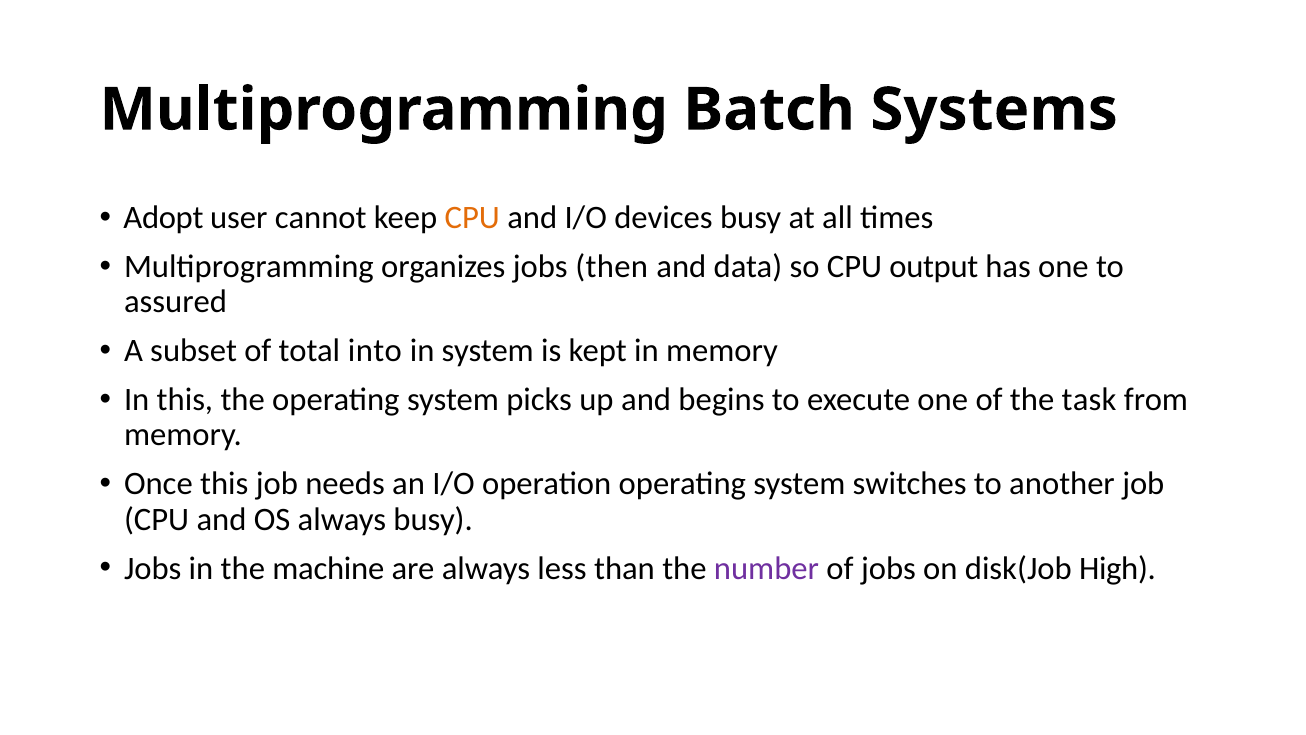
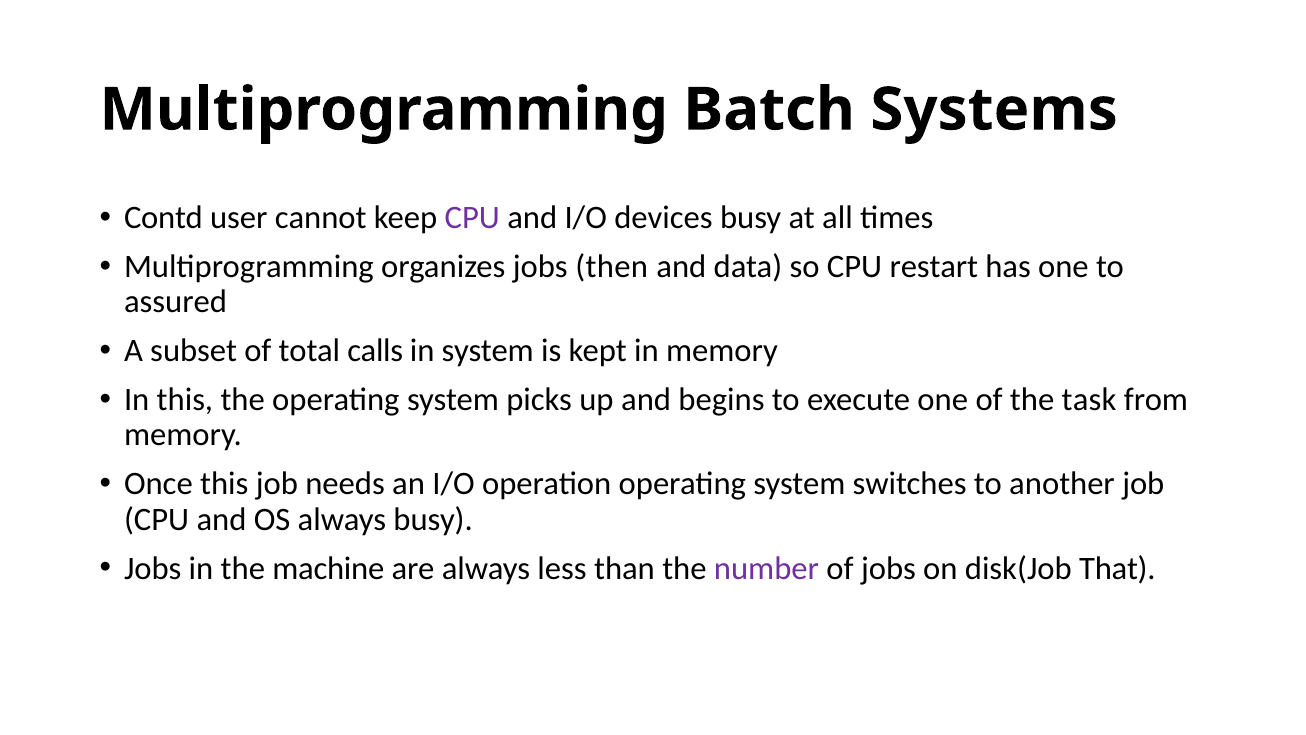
Adopt: Adopt -> Contd (163, 218)
CPU colour: orange -> purple (472, 218)
output: output -> restart (934, 267)
into: into -> calls (375, 351)
High: High -> That (1117, 568)
